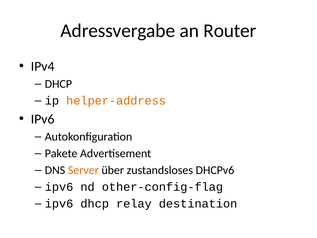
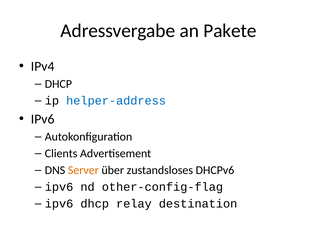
Router: Router -> Pakete (230, 31)
helper-address colour: orange -> blue (116, 101)
Pakete: Pakete -> Clients (61, 153)
